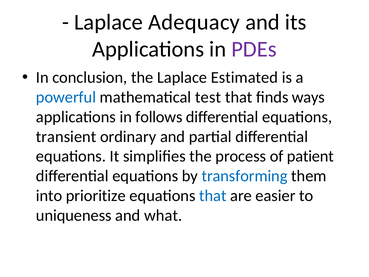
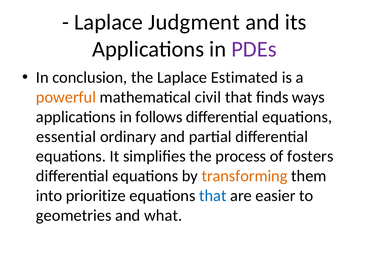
Adequacy: Adequacy -> Judgment (194, 22)
powerful colour: blue -> orange (66, 97)
test: test -> civil (208, 97)
transient: transient -> essential (66, 136)
patient: patient -> fosters (310, 156)
transforming colour: blue -> orange (245, 176)
uniqueness: uniqueness -> geometries (74, 215)
